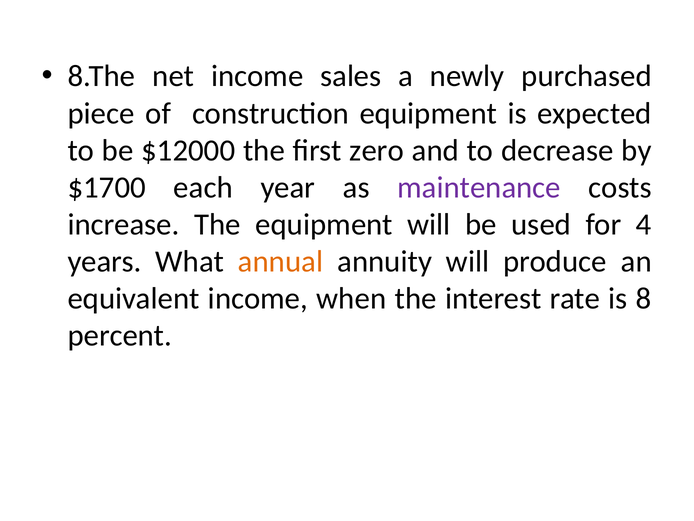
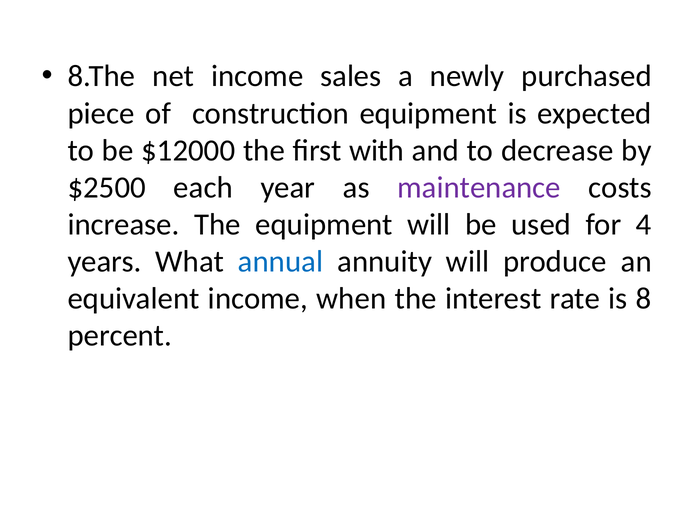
zero: zero -> with (377, 150)
$1700: $1700 -> $2500 (107, 187)
annual colour: orange -> blue (281, 261)
